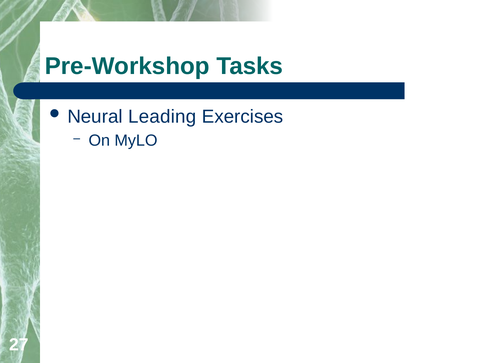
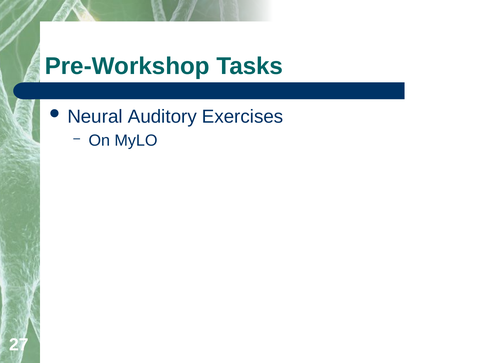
Leading: Leading -> Auditory (162, 116)
